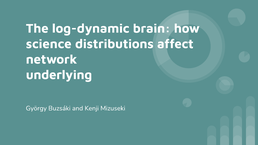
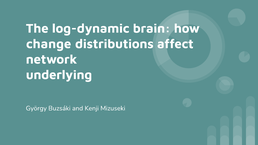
science: science -> change (49, 44)
